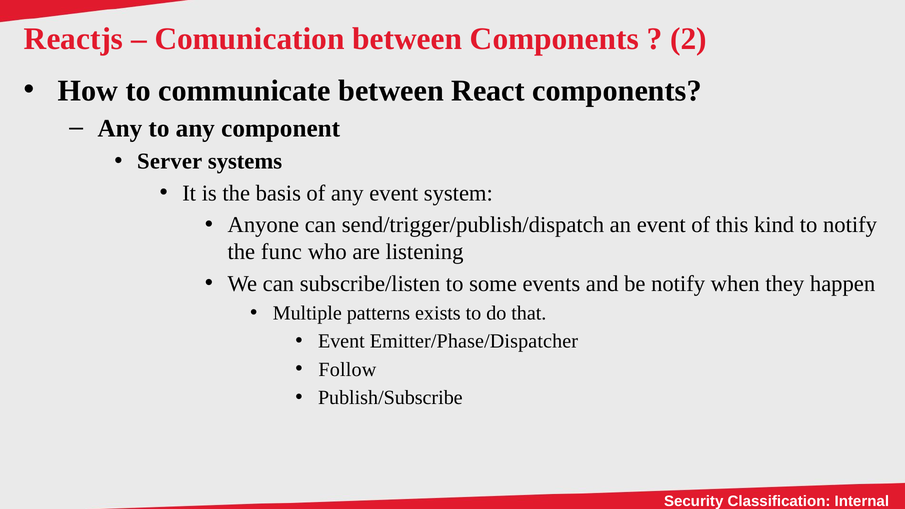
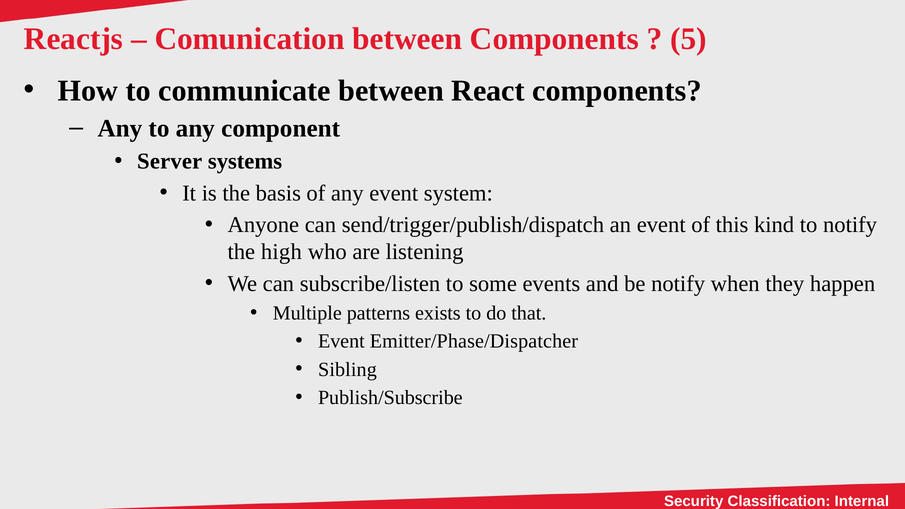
2: 2 -> 5 (688, 39)
func: func -> high (281, 252)
Follow: Follow -> Sibling (347, 369)
